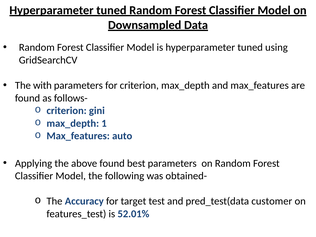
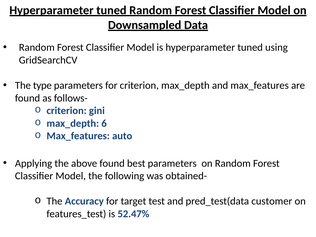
with: with -> type (42, 85)
1: 1 -> 6 (104, 123)
52.01%: 52.01% -> 52.47% (133, 214)
